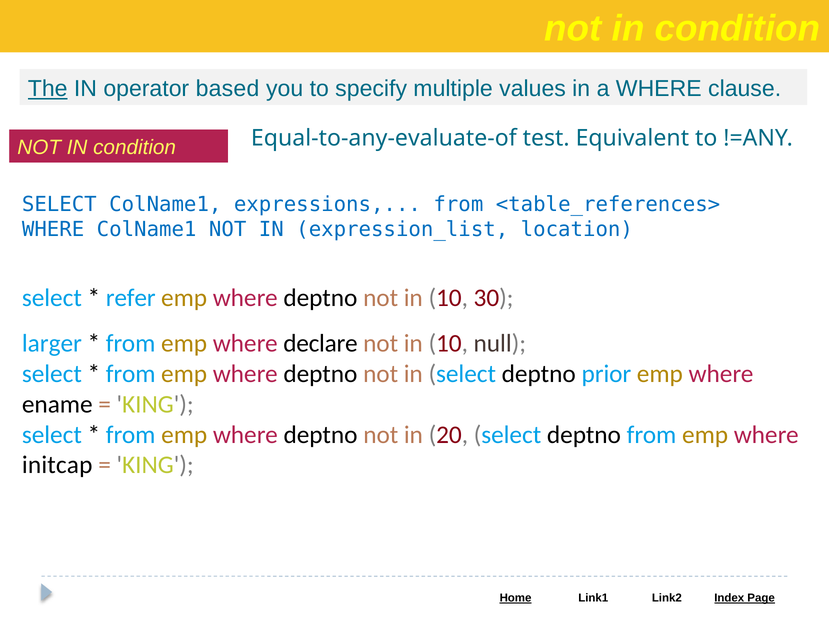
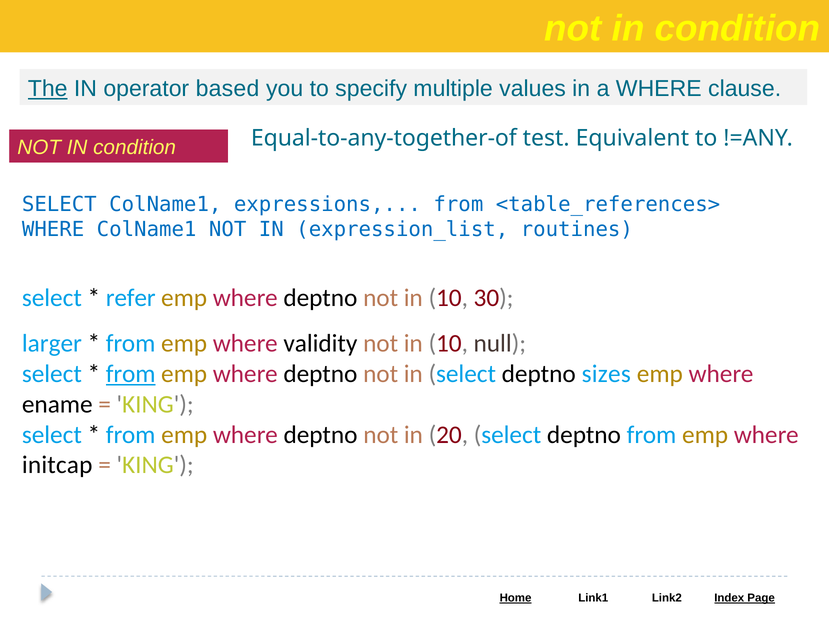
Equal-to-any-evaluate-of: Equal-to-any-evaluate-of -> Equal-to-any-together-of (384, 138)
location: location -> routines (577, 229)
declare: declare -> validity (320, 343)
from underline: none -> present (131, 374)
prior: prior -> sizes (606, 374)
